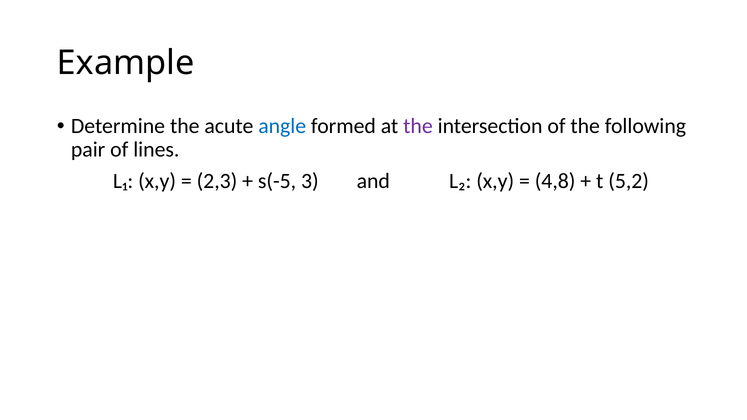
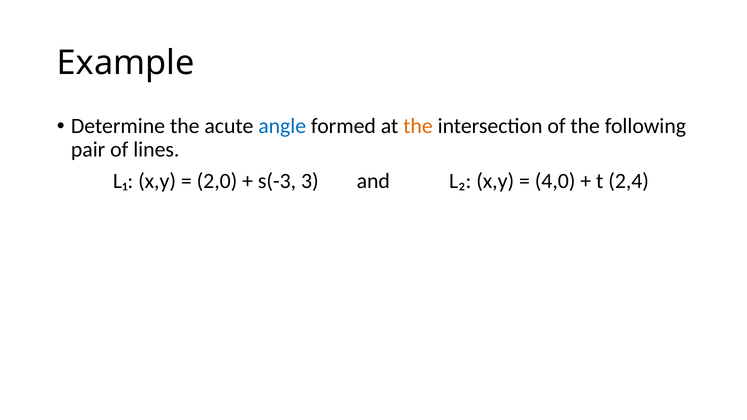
the colour: purple -> orange (418, 126)
2,3: 2,3 -> 2,0 (217, 181)
s(-5: s(-5 -> s(-3 (277, 181)
4,8: 4,8 -> 4,0 (555, 181)
5,2: 5,2 -> 2,4 (629, 181)
